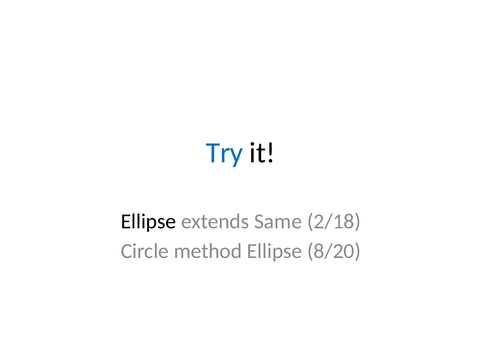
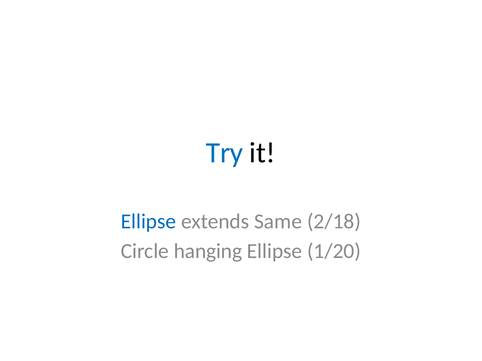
Ellipse colour: black -> blue (149, 222)
method: method -> hanging (208, 252)
8/20: 8/20 -> 1/20 (334, 252)
